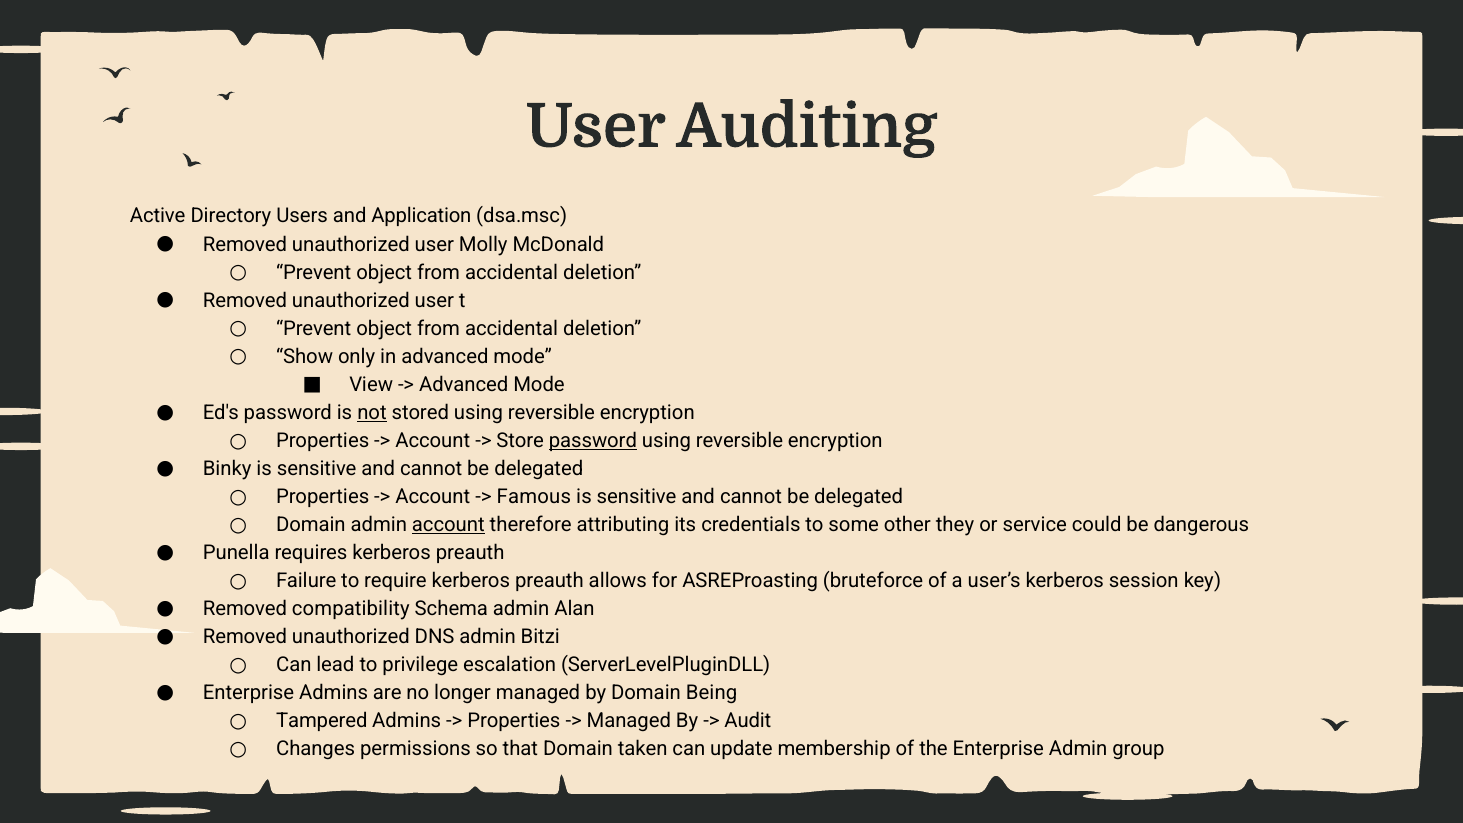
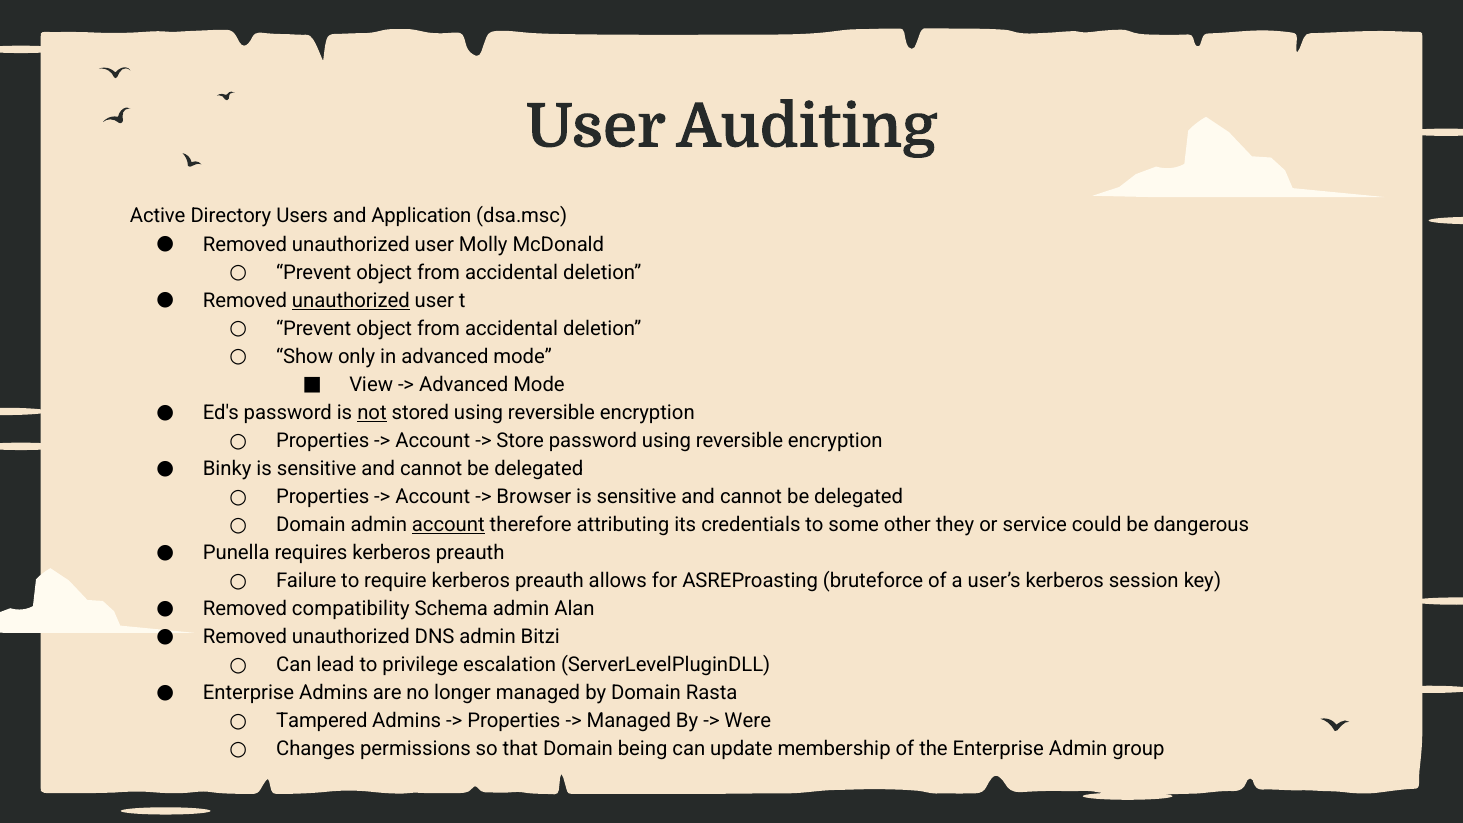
unauthorized underline: none -> present (351, 300)
password underline: present -> none (593, 441)
Famous: Famous -> Browser (534, 497)
Being: Being -> Rasta (712, 693)
Audit: Audit -> Were (748, 721)
taken: taken -> being (643, 749)
